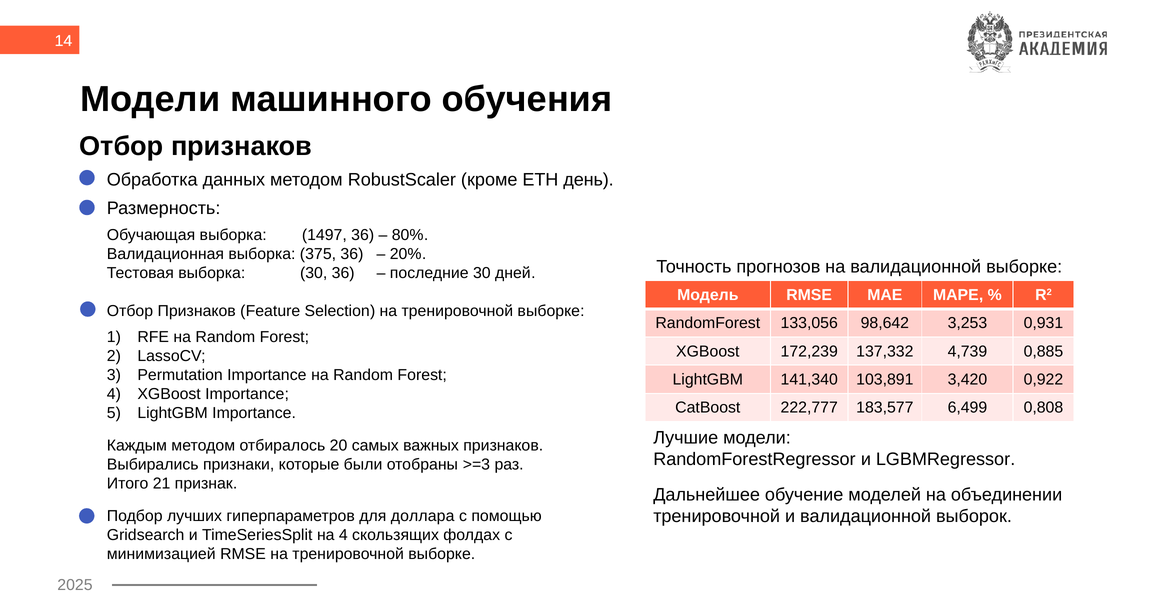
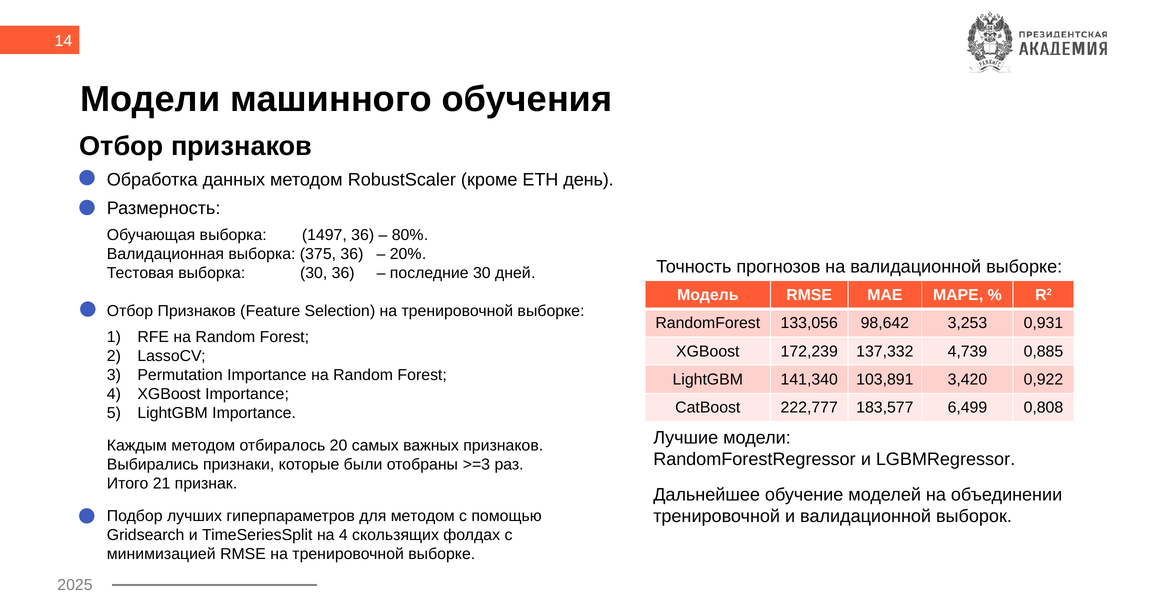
для доллара: доллара -> методом (423, 516)
